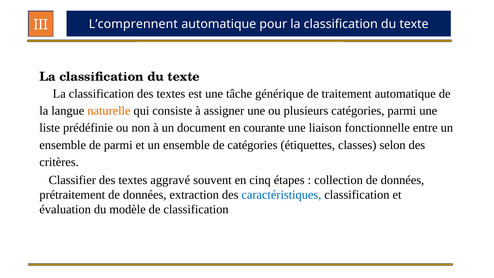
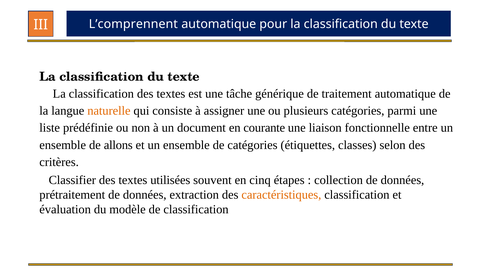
de parmi: parmi -> allons (118, 145)
aggravé: aggravé -> utilisées (170, 180)
caractéristiques colour: blue -> orange (281, 195)
